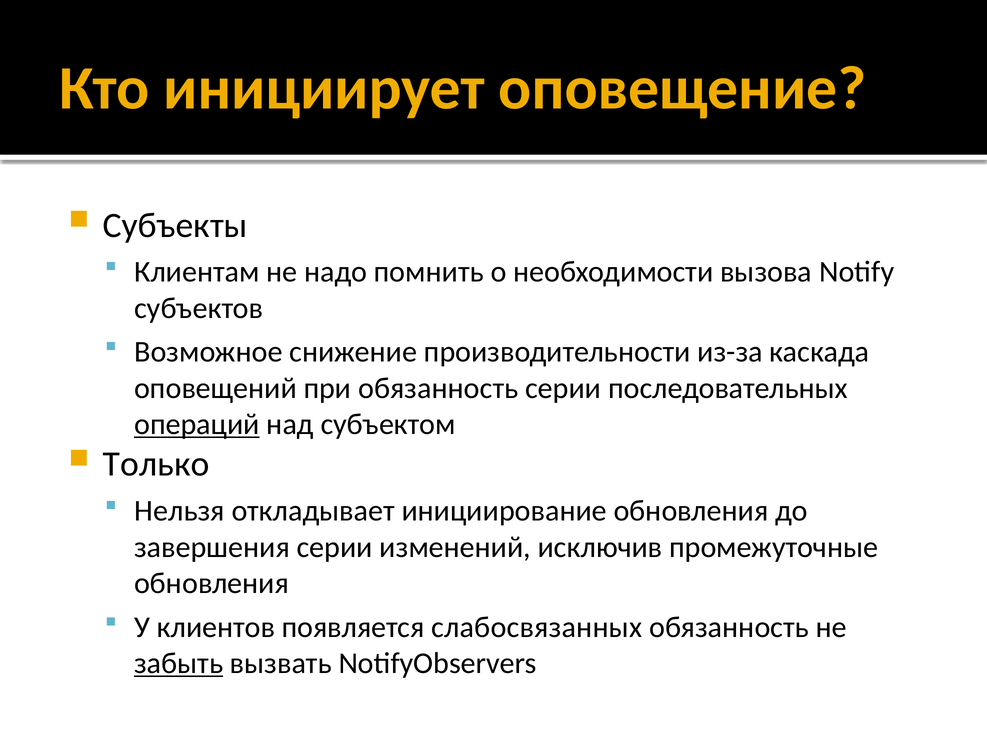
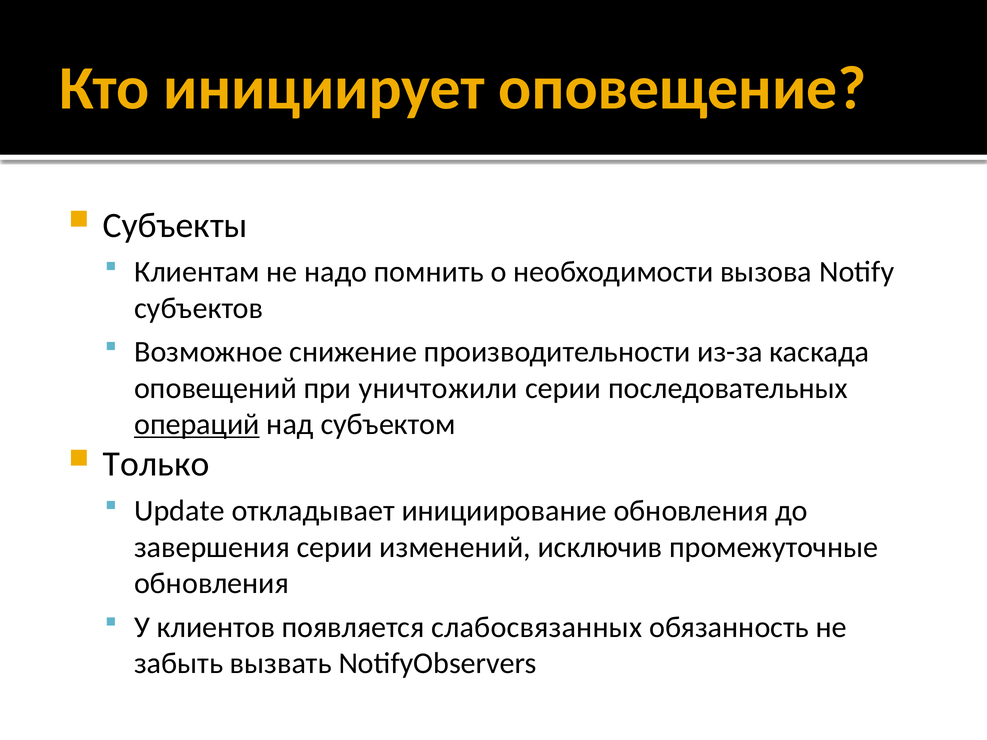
при обязанность: обязанность -> уничтожили (438, 388)
Нельзя: Нельзя -> Update (180, 511)
забыть underline: present -> none (179, 664)
